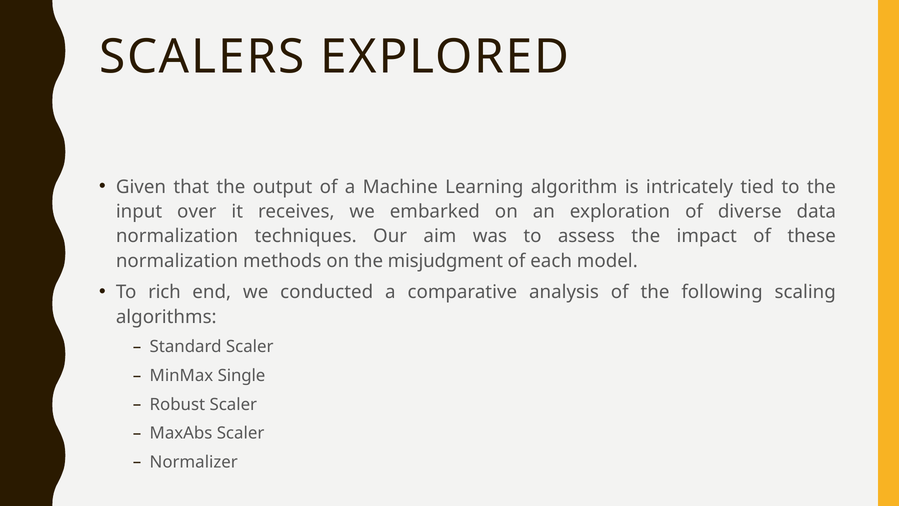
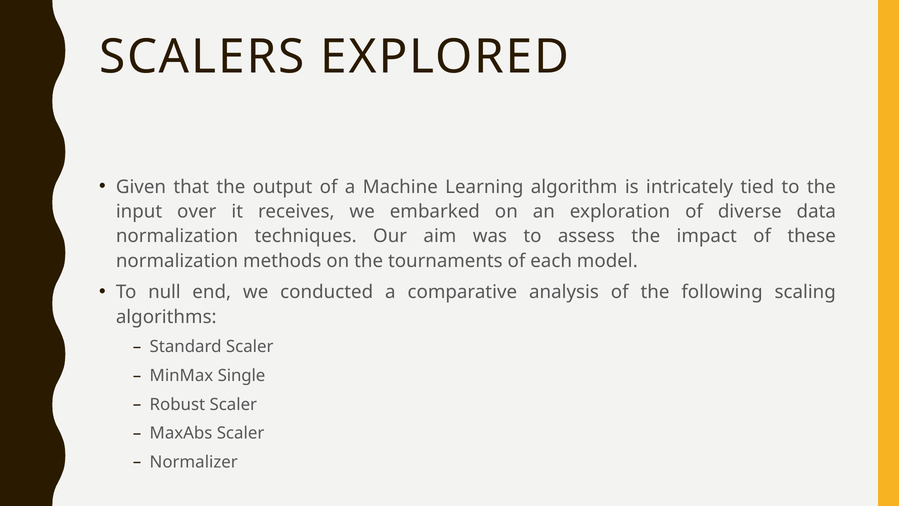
misjudgment: misjudgment -> tournaments (445, 261)
rich: rich -> null (164, 292)
